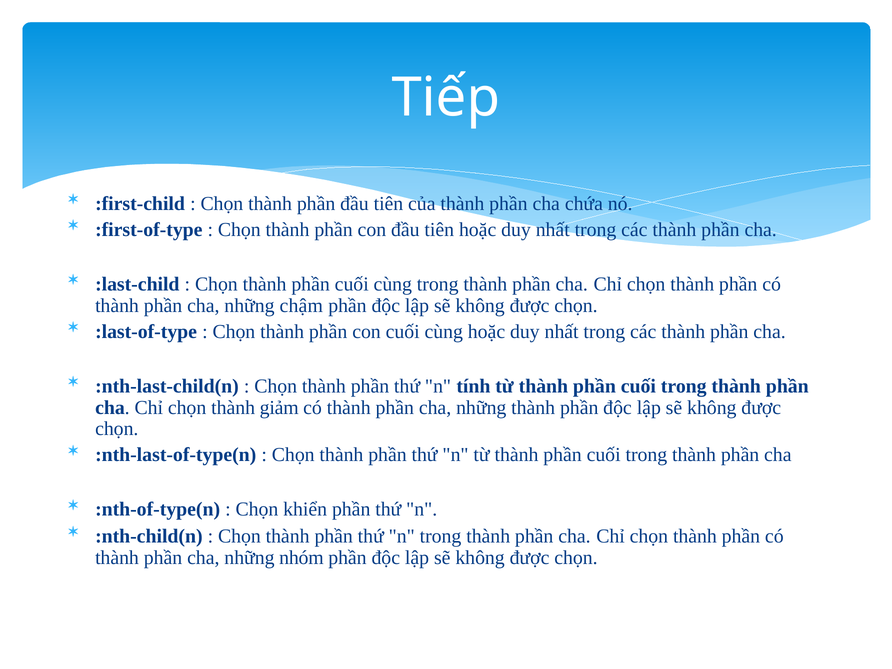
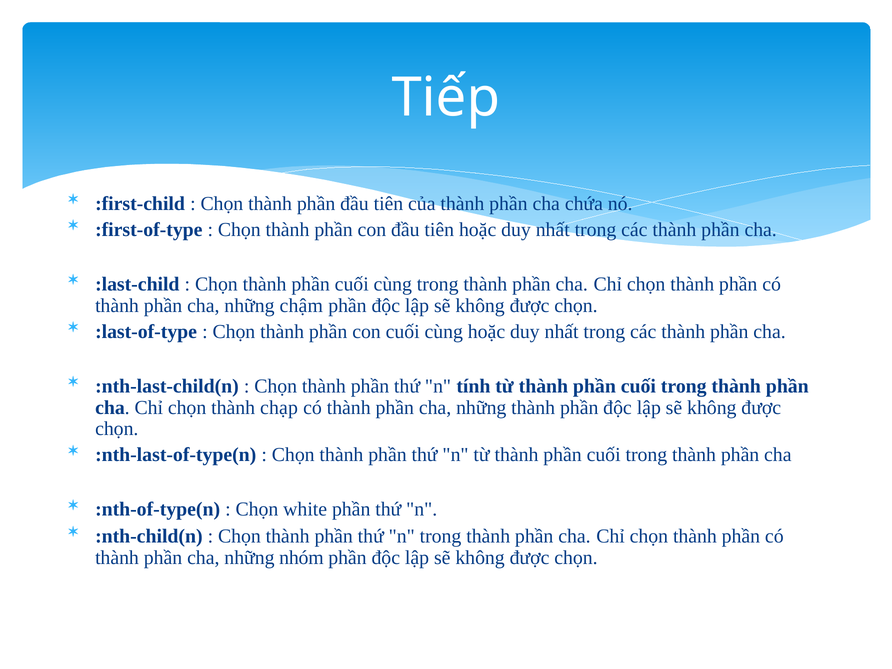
giảm: giảm -> chạp (279, 407)
khiển: khiển -> white (305, 509)
